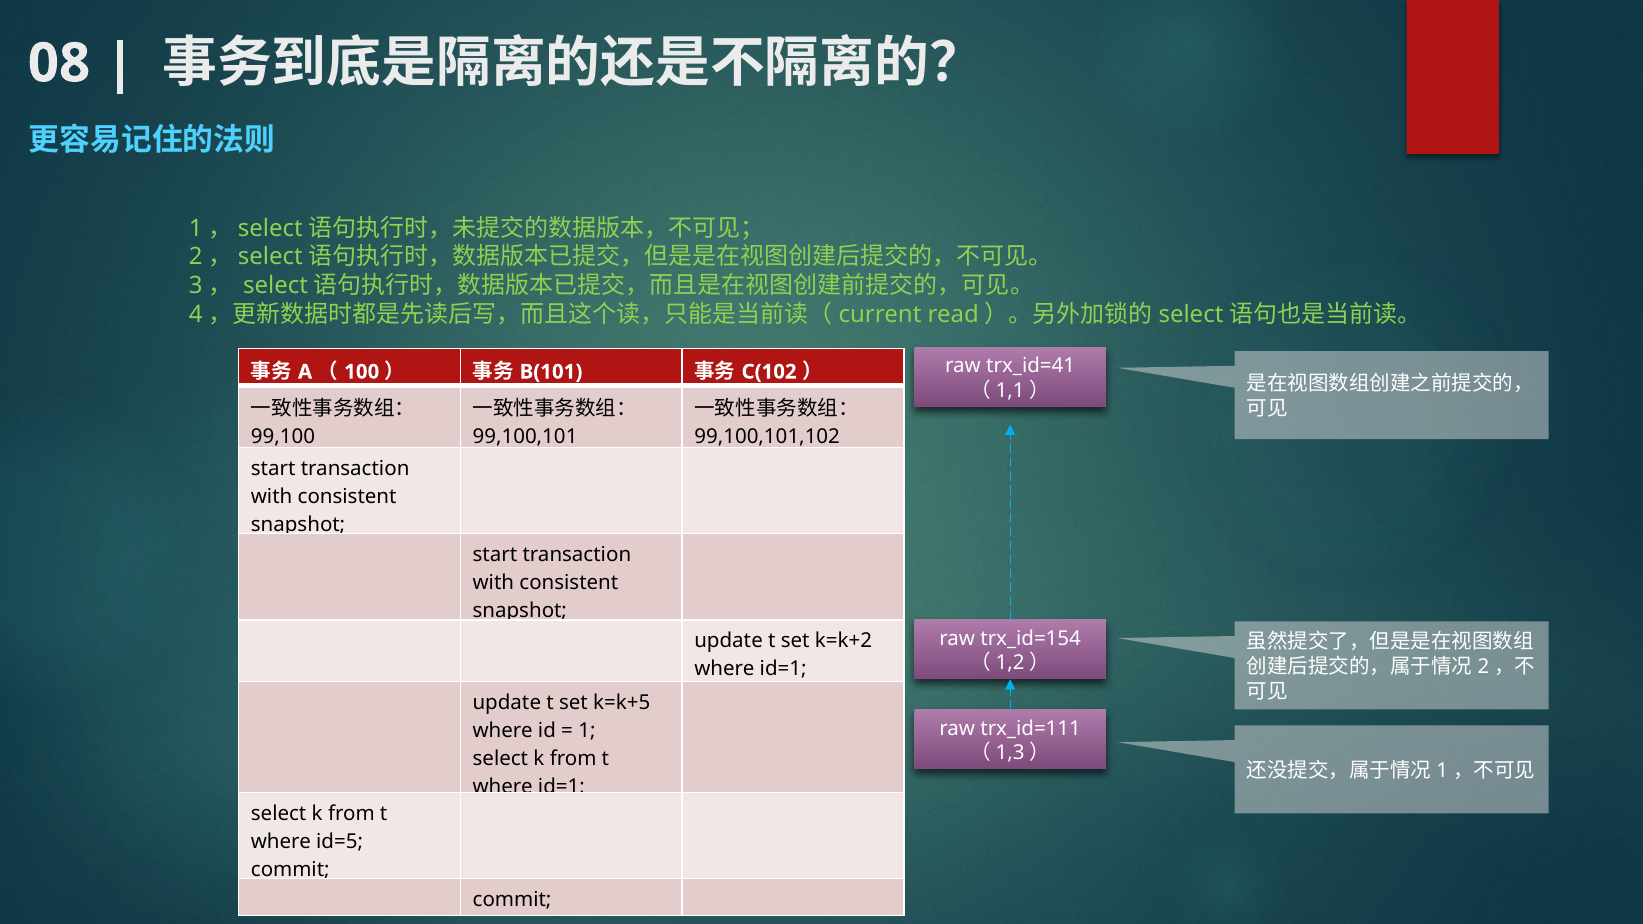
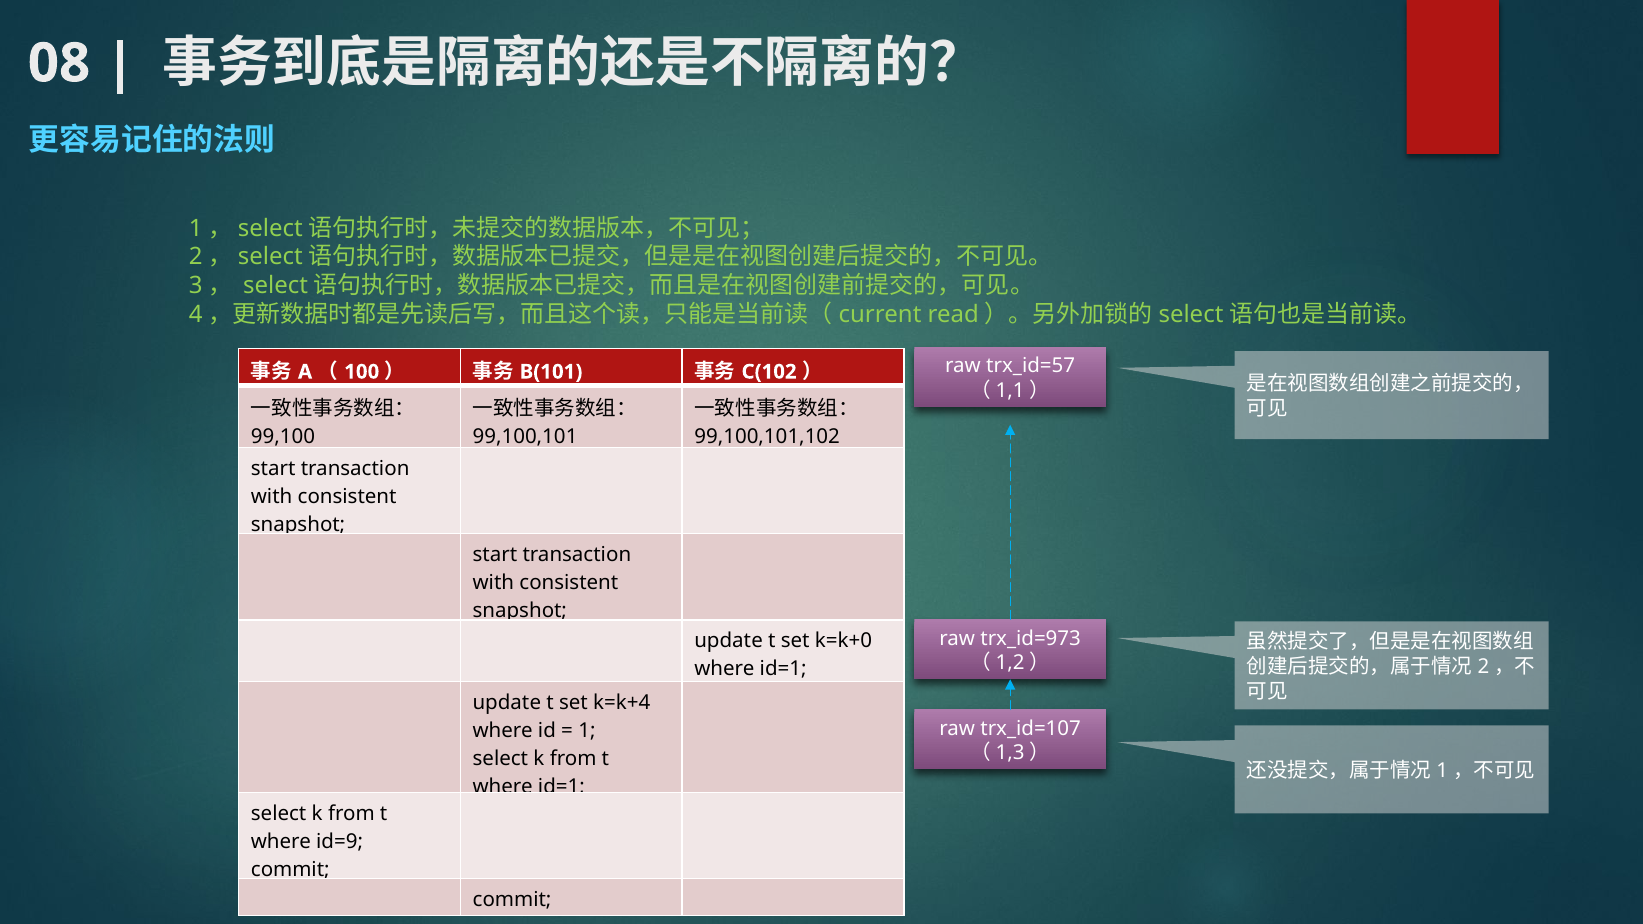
trx_id=41: trx_id=41 -> trx_id=57 (1031, 366)
trx_id=154: trx_id=154 -> trx_id=973 (1031, 639)
k=k+2: k=k+2 -> k=k+0 (843, 641)
k=k+5: k=k+5 -> k=k+4 (622, 703)
trx_id=111: trx_id=111 -> trx_id=107 (1031, 729)
id=5: id=5 -> id=9 (340, 842)
